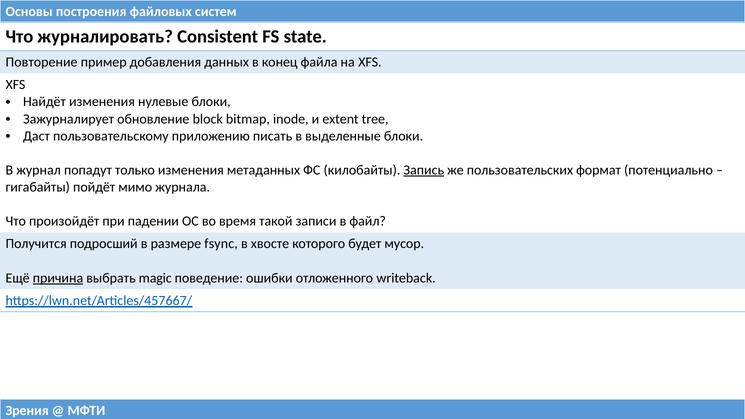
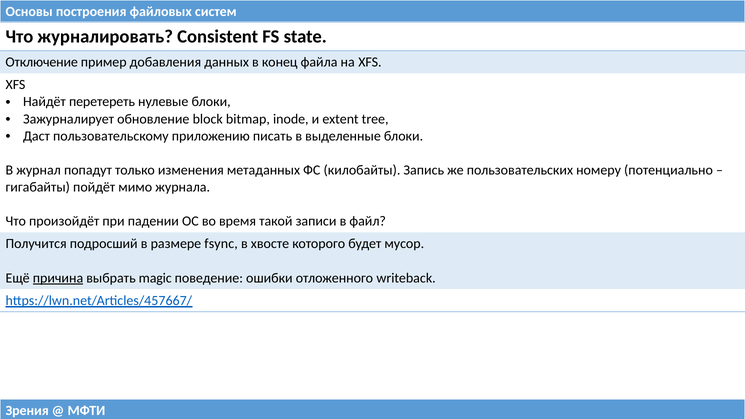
Повторение: Повторение -> Отключение (42, 62)
Найдёт изменения: изменения -> перетереть (102, 102)
Запись underline: present -> none (424, 170)
формат: формат -> номеру (599, 170)
